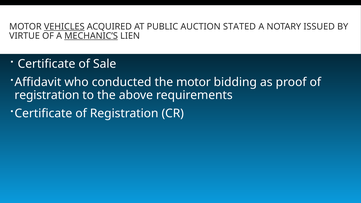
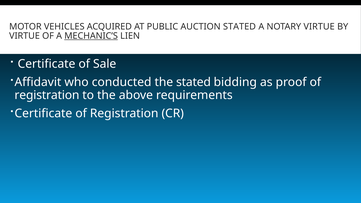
VEHICLES underline: present -> none (64, 27)
NOTARY ISSUED: ISSUED -> VIRTUE (319, 27)
the motor: motor -> stated (193, 82)
